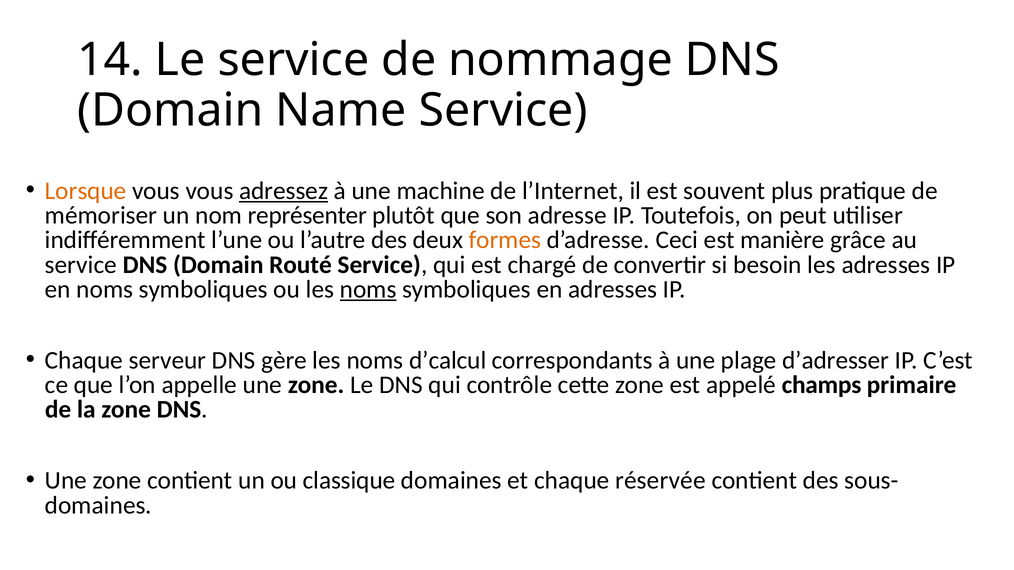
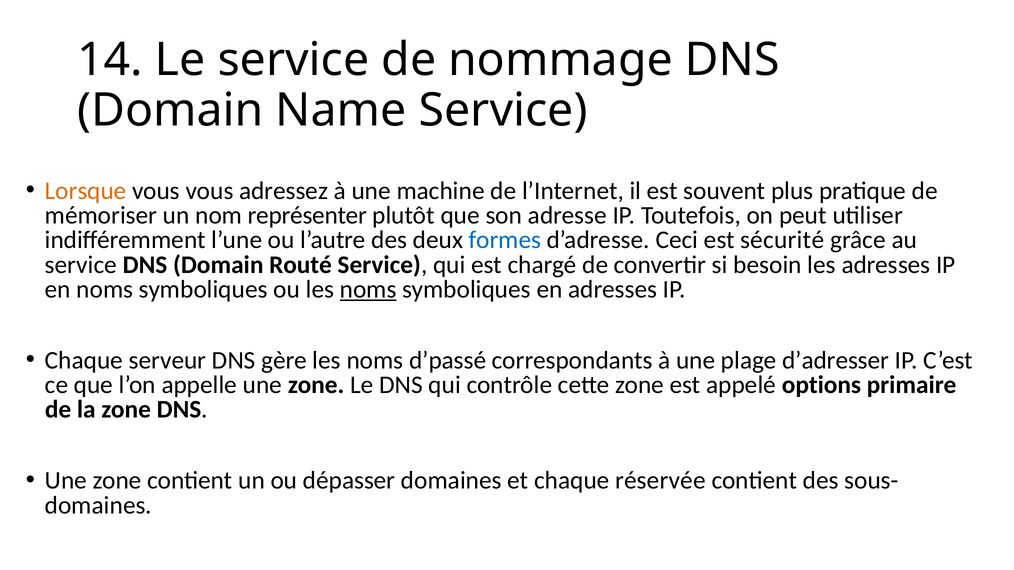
adressez underline: present -> none (284, 191)
formes colour: orange -> blue (505, 240)
manière: manière -> sécurité (782, 240)
d’calcul: d’calcul -> d’passé (448, 361)
champs: champs -> options (821, 385)
classique: classique -> dépasser (349, 481)
